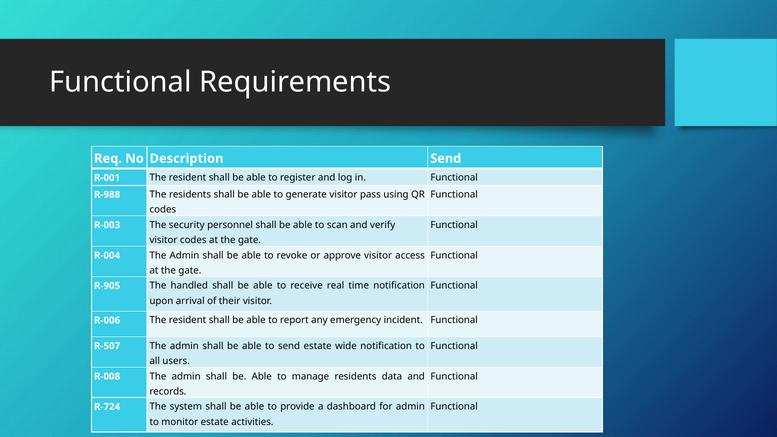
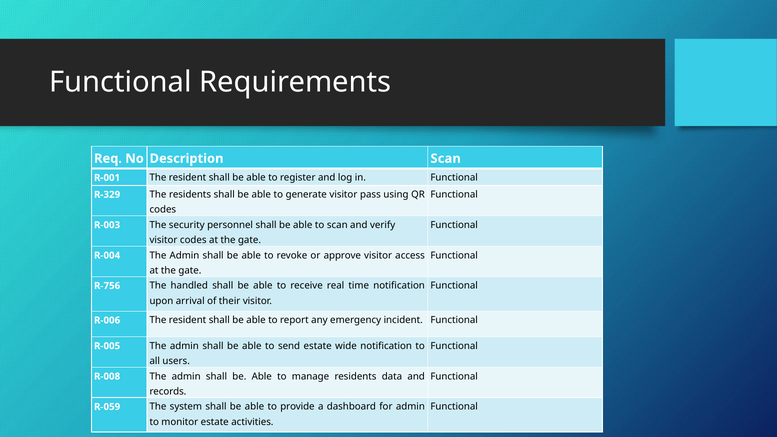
Description Send: Send -> Scan (446, 159)
R-988: R-988 -> R-329 (107, 195)
R-905: R-905 -> R-756 (107, 286)
R-507: R-507 -> R-005 (107, 346)
R-724: R-724 -> R-059 (107, 407)
